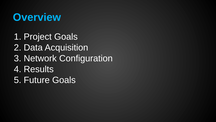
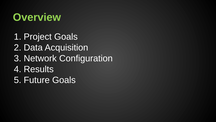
Overview colour: light blue -> light green (37, 17)
